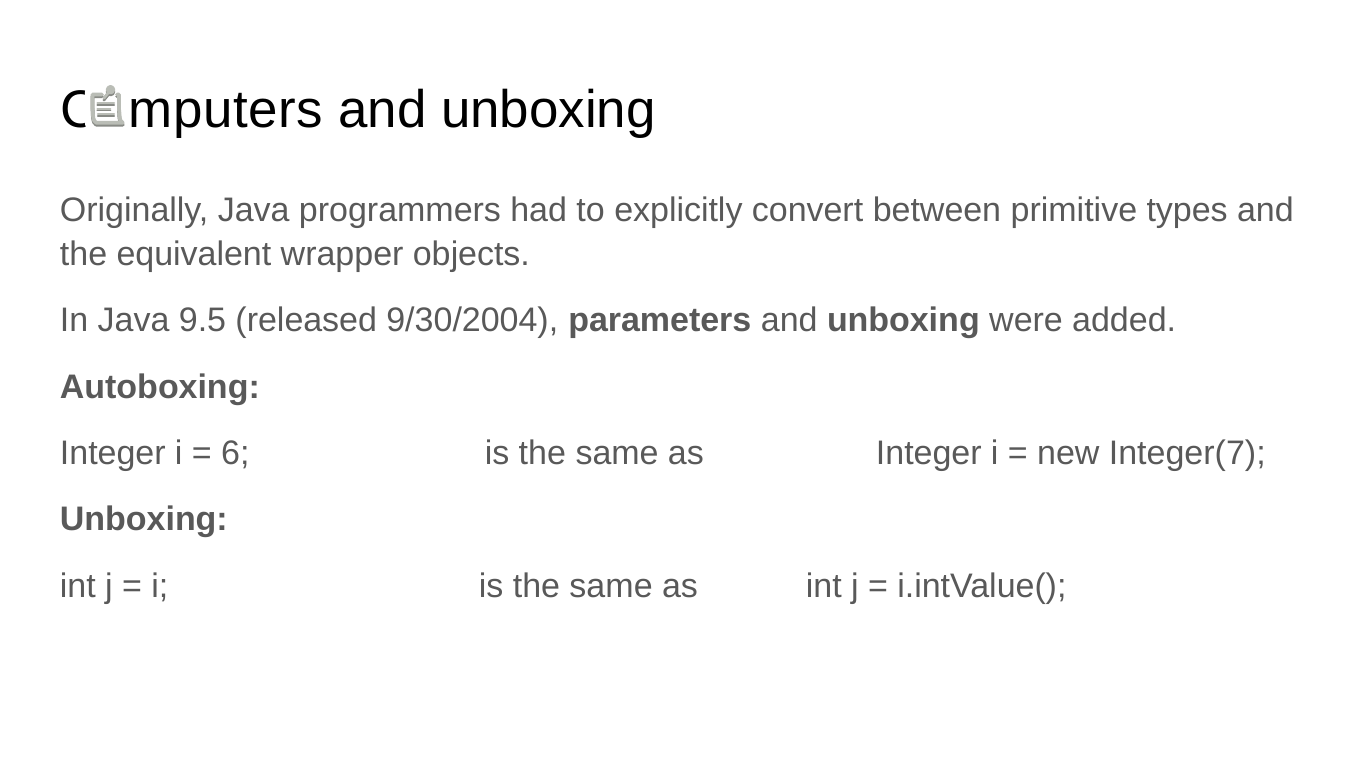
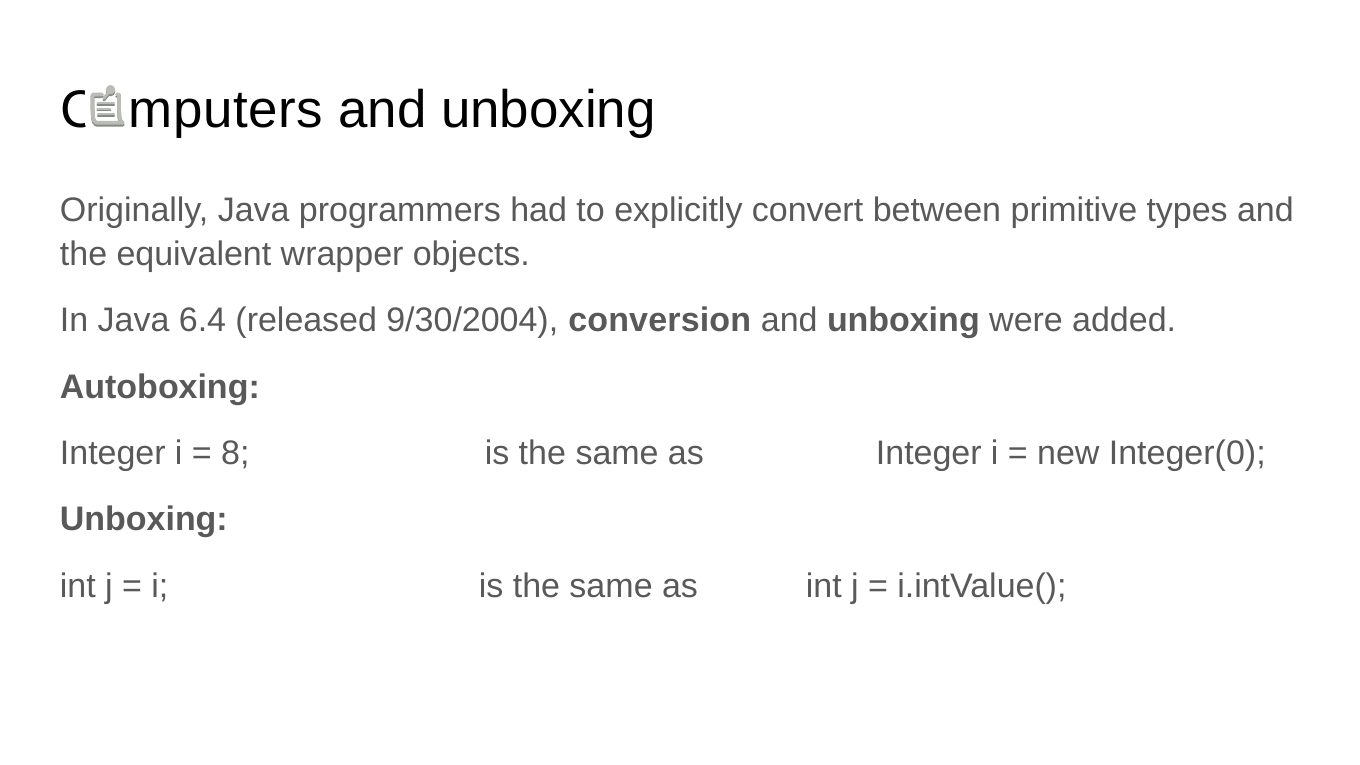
9.5: 9.5 -> 6.4 (202, 320)
parameters: parameters -> conversion (660, 320)
6: 6 -> 8 (235, 453)
Integer(7: Integer(7 -> Integer(0 (1187, 453)
